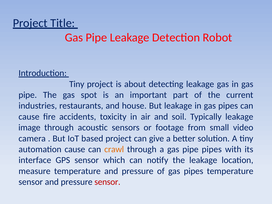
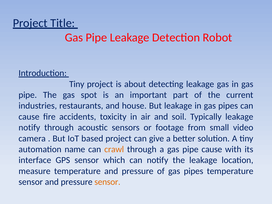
image: image -> notify (29, 128)
automation cause: cause -> name (75, 149)
pipe pipes: pipes -> cause (212, 149)
sensor colour: red -> orange (107, 182)
